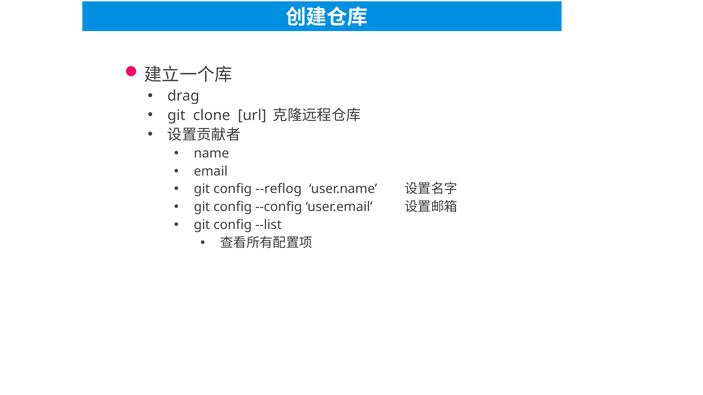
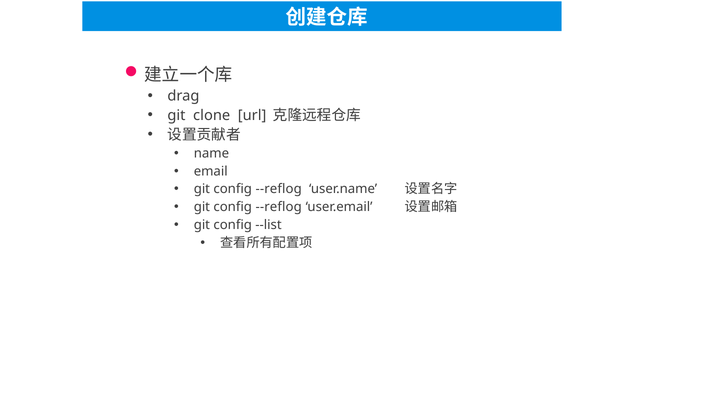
--config: --config -> --reflog (279, 207)
